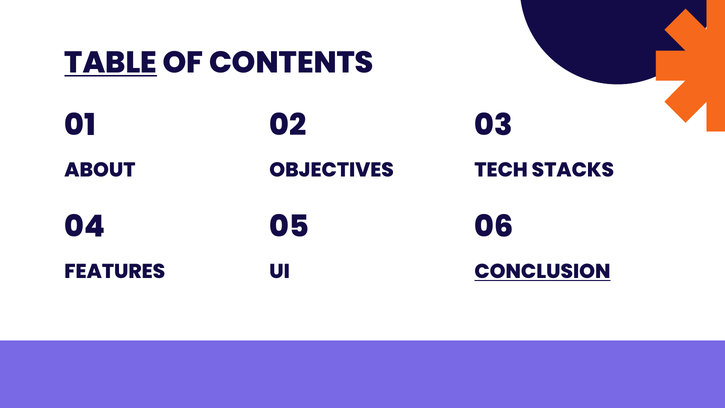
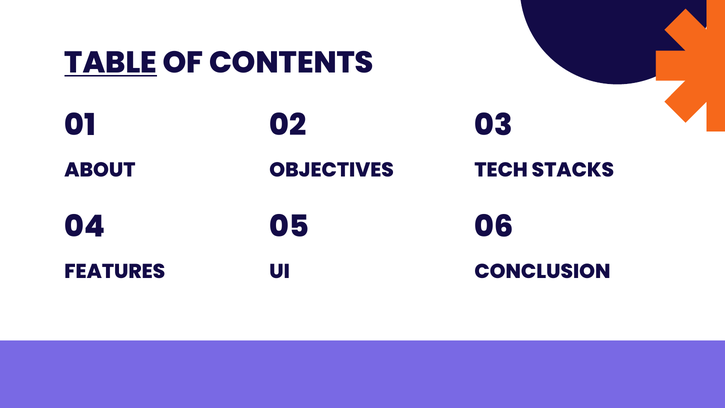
CONCLUSION underline: present -> none (542, 272)
